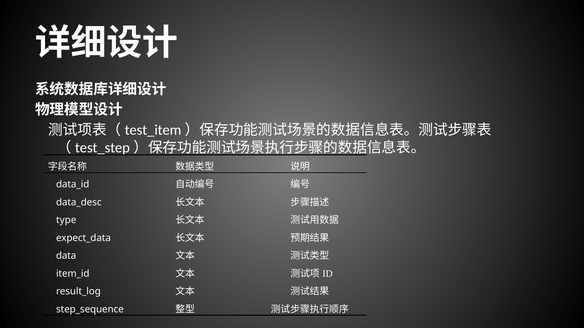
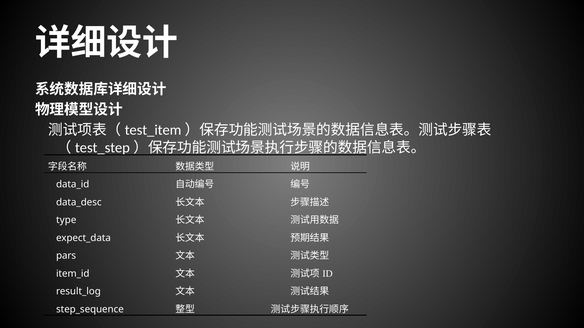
data: data -> pars (66, 256)
